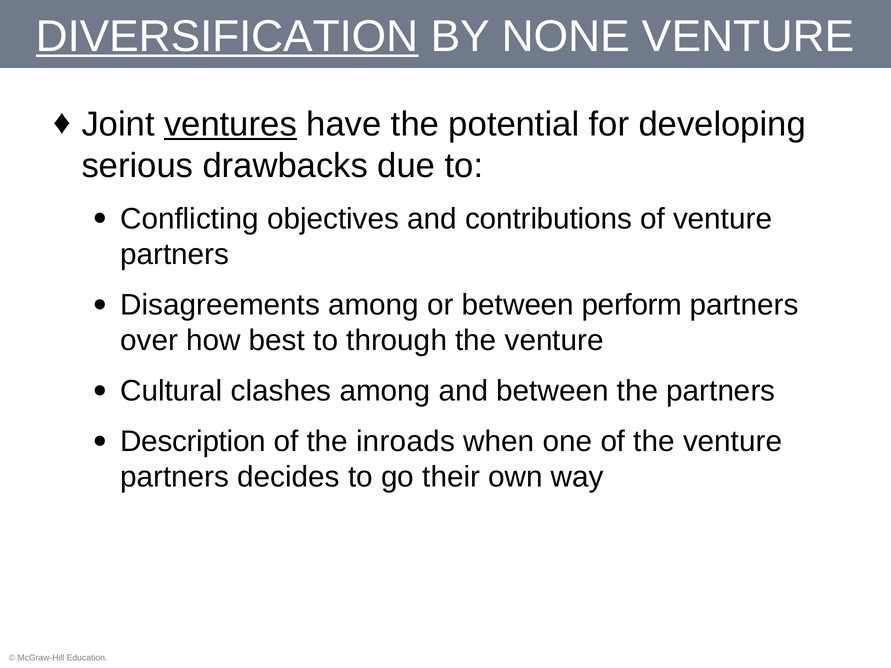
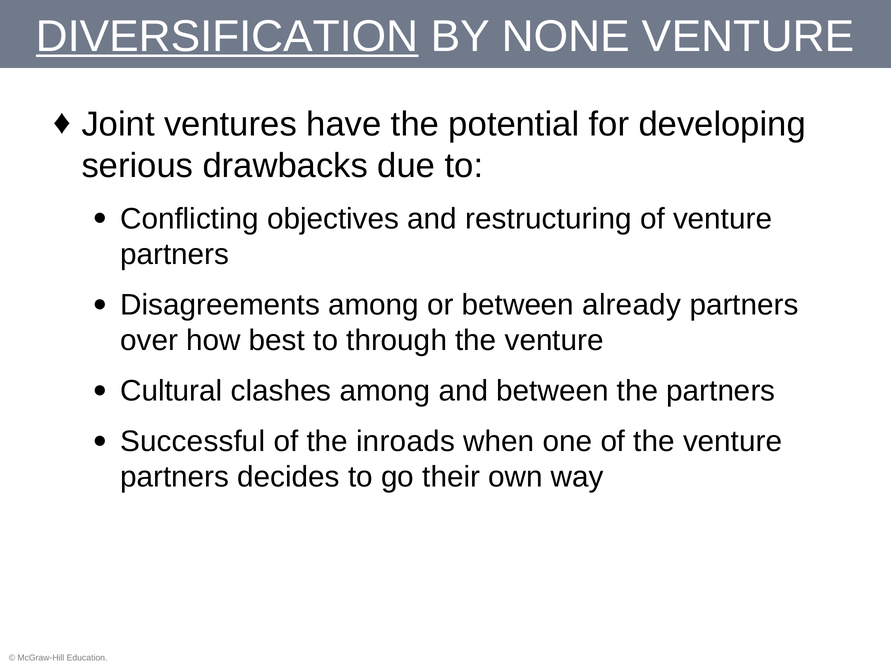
ventures underline: present -> none (230, 124)
contributions: contributions -> restructuring (548, 219)
perform: perform -> already (632, 305)
Description: Description -> Successful (193, 442)
